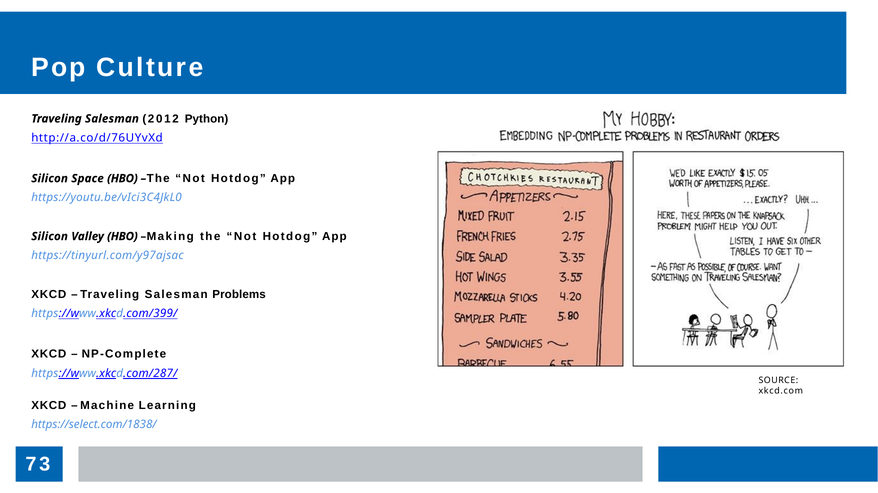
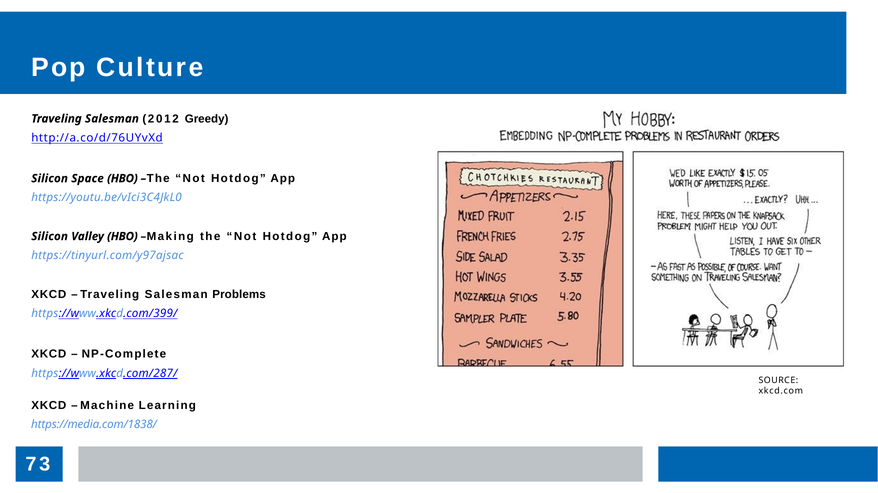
Python: Python -> Greedy (207, 119)
https://select.com/1838/: https://select.com/1838/ -> https://media.com/1838/ (94, 425)
